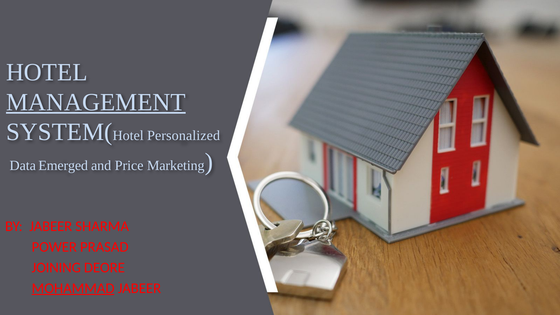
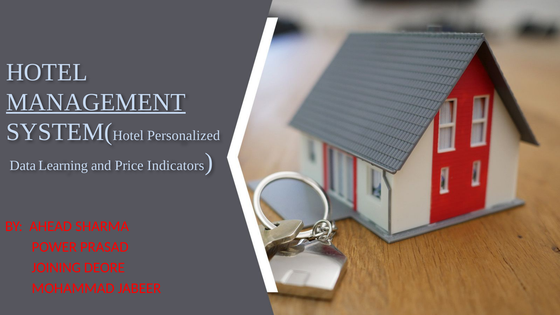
Emerged: Emerged -> Learning (63, 166)
Marketing: Marketing -> Indicators (176, 166)
BY JABEER: JABEER -> AHEAD (51, 226)
MOHAMMAD underline: present -> none (73, 288)
